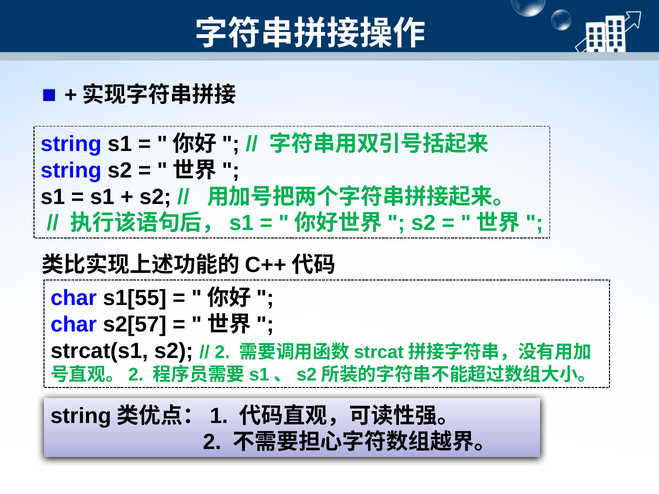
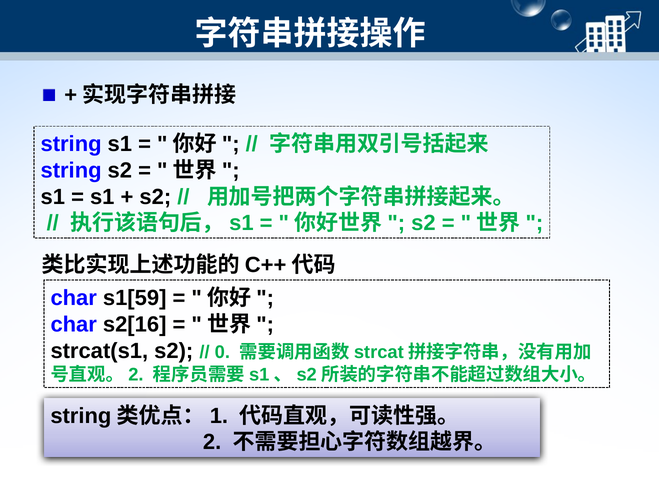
s1[55: s1[55 -> s1[59 (135, 298)
s2[57: s2[57 -> s2[16 (135, 325)
2: 2 -> 0 (222, 352)
